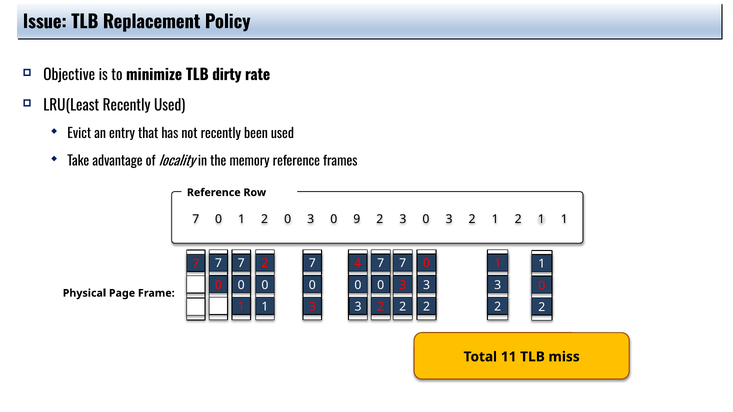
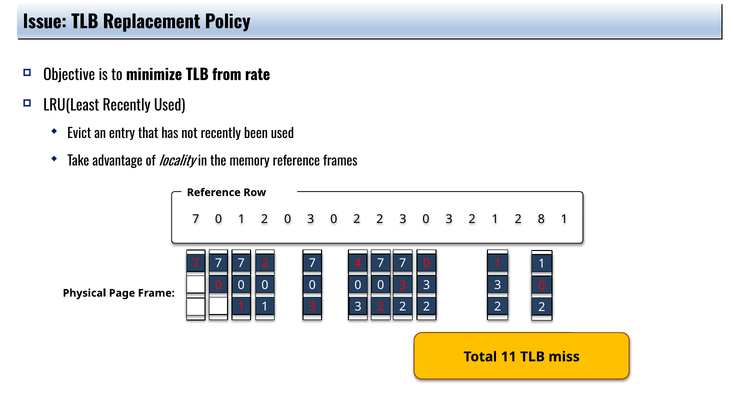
dirty: dirty -> from (227, 75)
0 3 0 9: 9 -> 2 (357, 219)
1 2 1: 1 -> 8 (541, 219)
